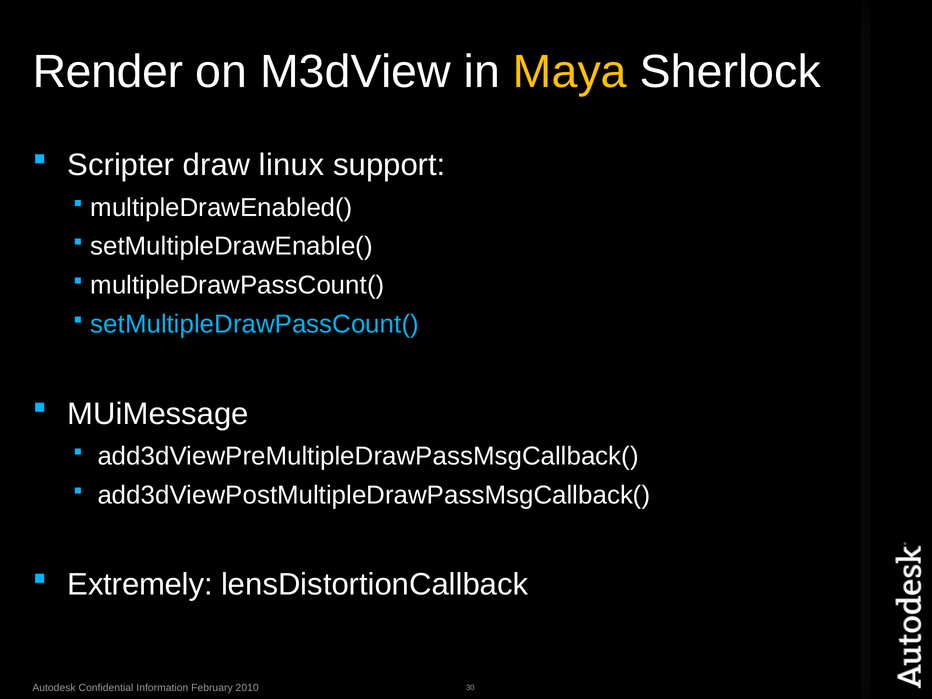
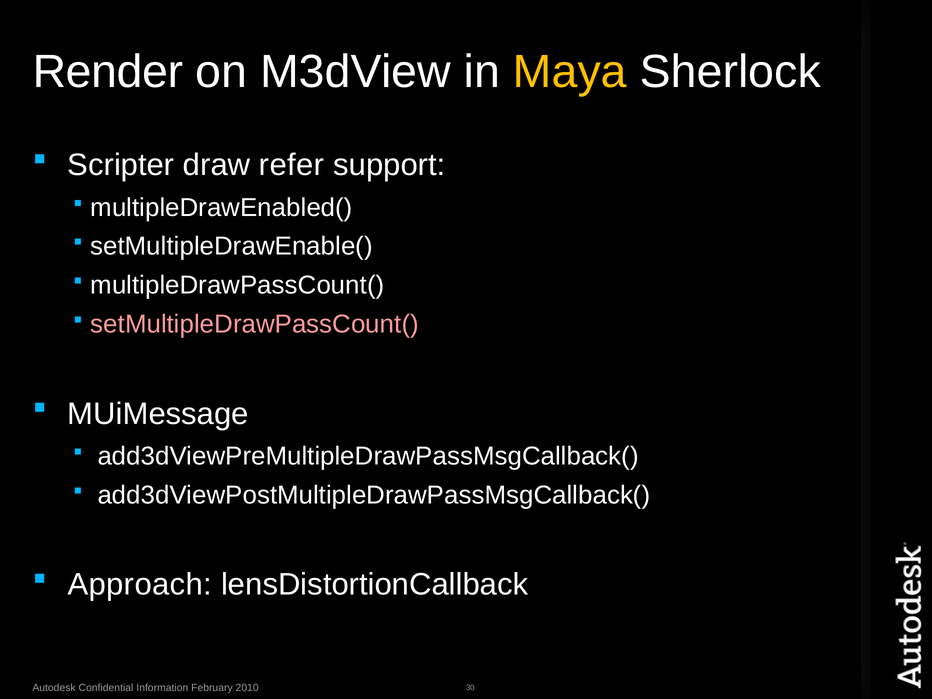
linux: linux -> refer (292, 165)
setMultipleDrawPassCount( colour: light blue -> pink (255, 324)
Extremely: Extremely -> Approach (140, 585)
